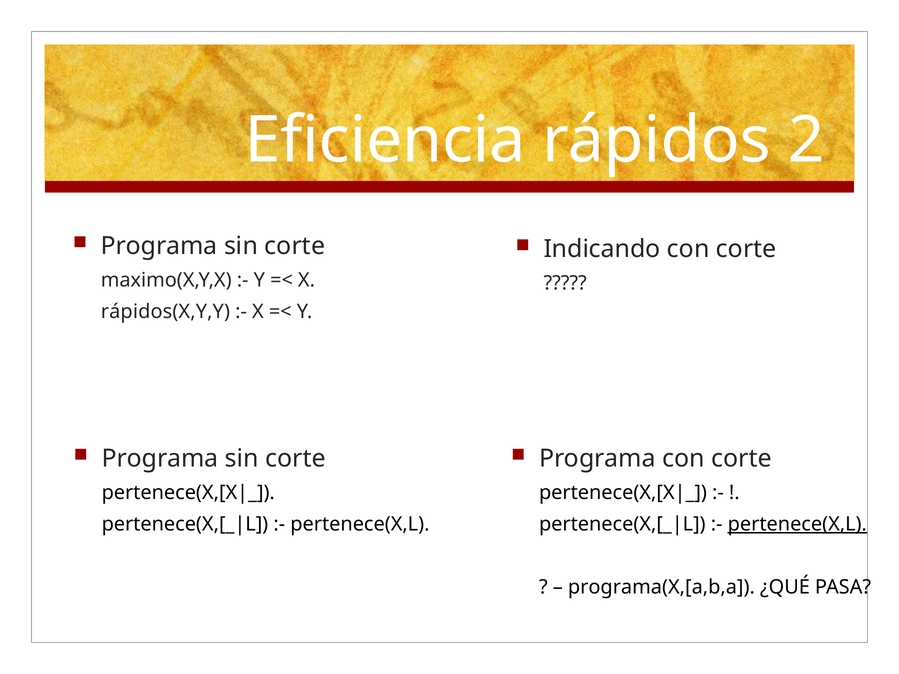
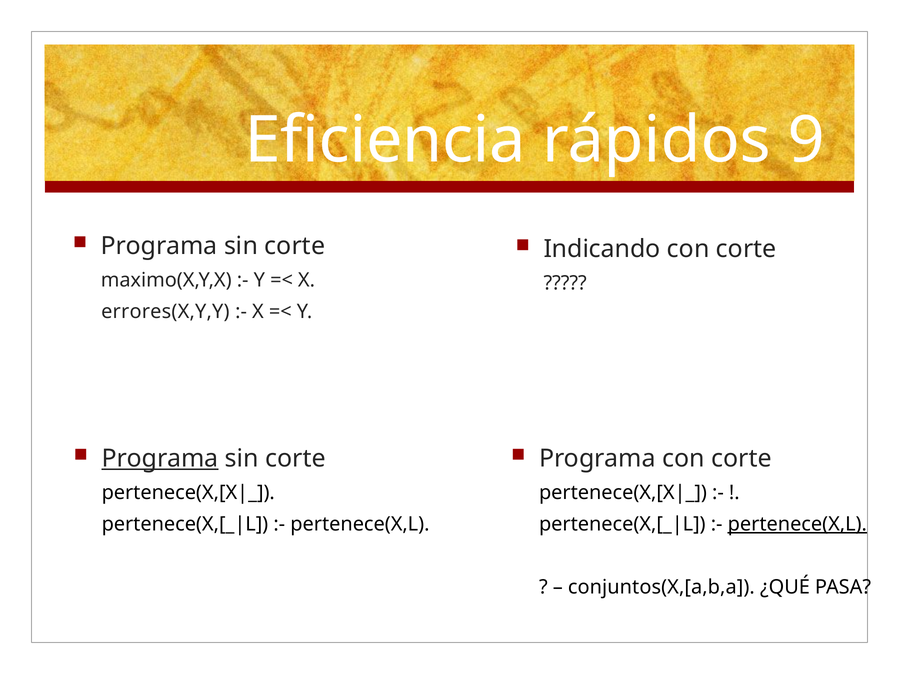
2: 2 -> 9 (806, 140)
rápidos(X,Y,Y: rápidos(X,Y,Y -> errores(X,Y,Y (165, 312)
Programa underline: none -> present (160, 459)
programa(X,[a,b,a: programa(X,[a,b,a -> conjuntos(X,[a,b,a (661, 587)
